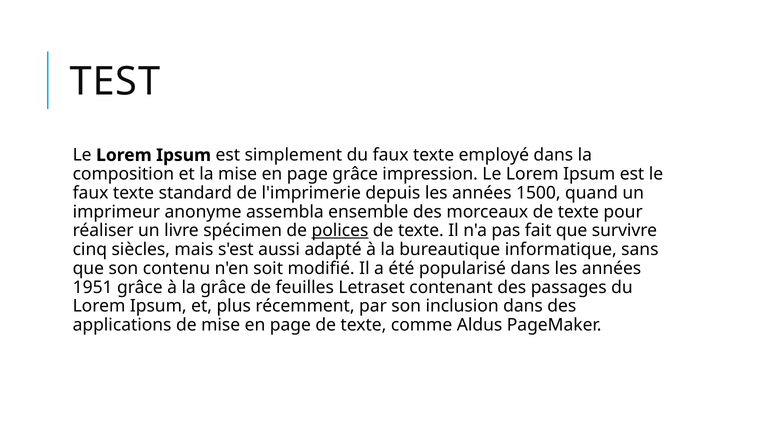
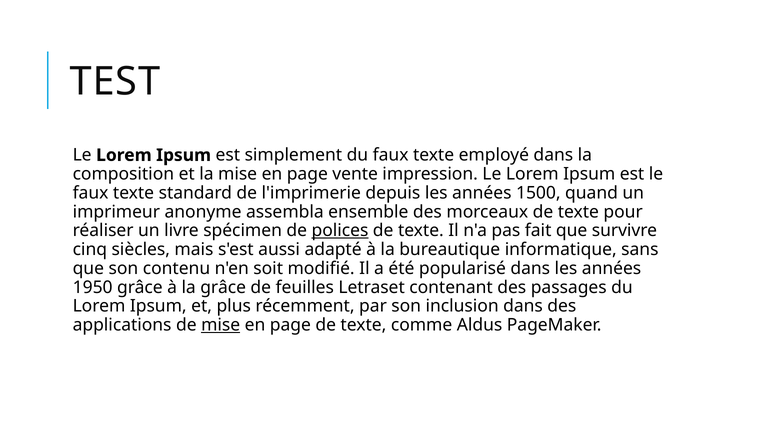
page grâce: grâce -> vente (355, 174)
1951: 1951 -> 1950 (93, 287)
mise underline: none -> present (221, 325)
